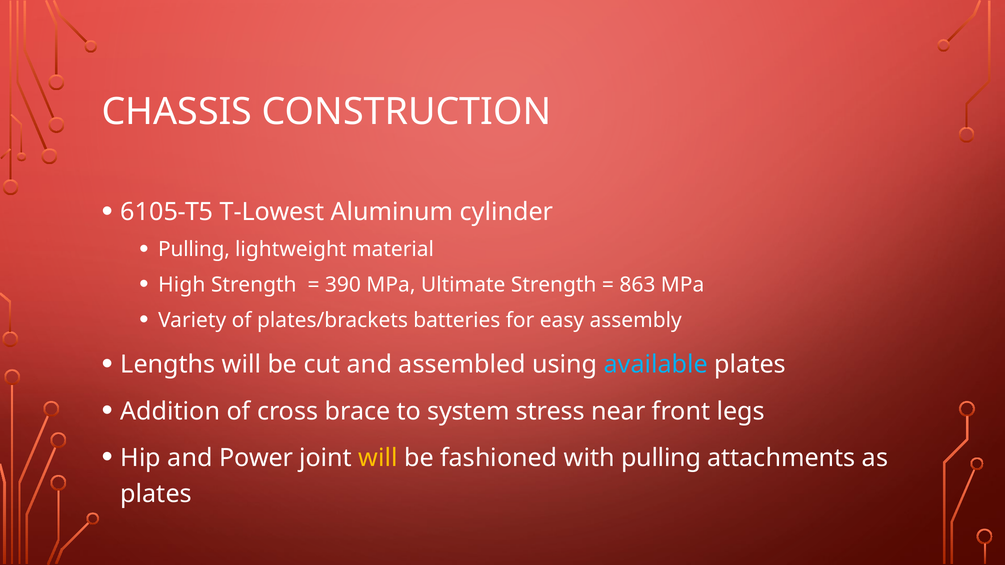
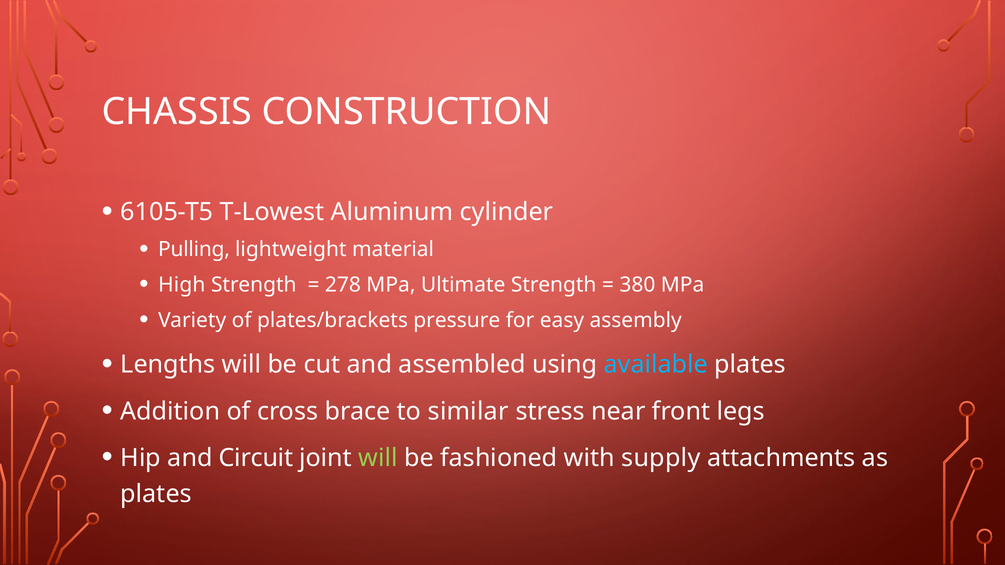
390: 390 -> 278 (343, 285)
863: 863 -> 380 (637, 285)
batteries: batteries -> pressure (457, 320)
system: system -> similar (468, 411)
Power: Power -> Circuit (256, 458)
will colour: yellow -> light green (378, 458)
with pulling: pulling -> supply (661, 458)
